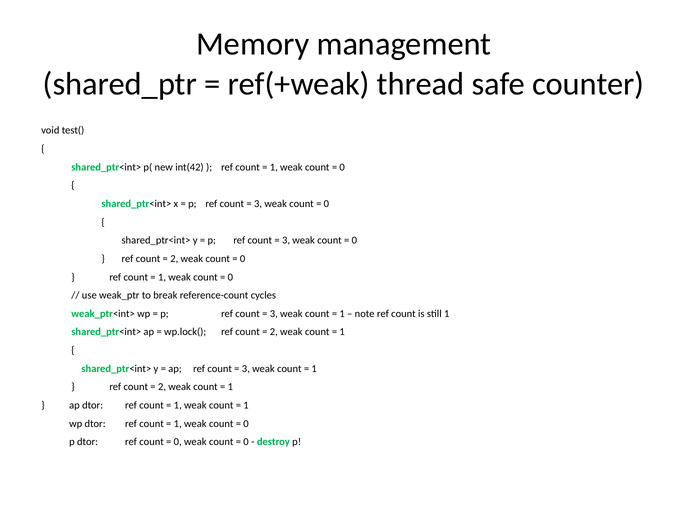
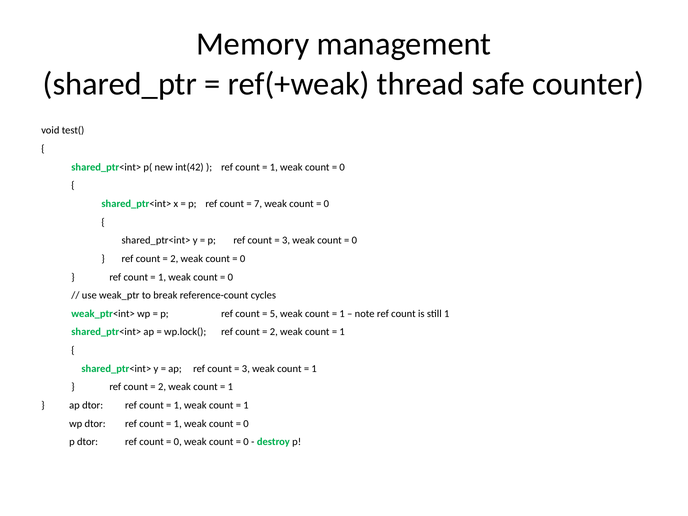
3: 3 -> 7 (258, 204)
3: 3 -> 5 (274, 314)
